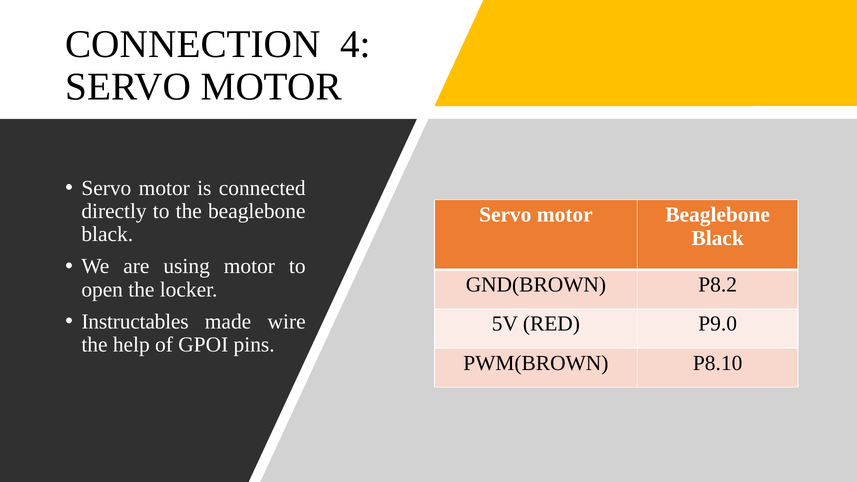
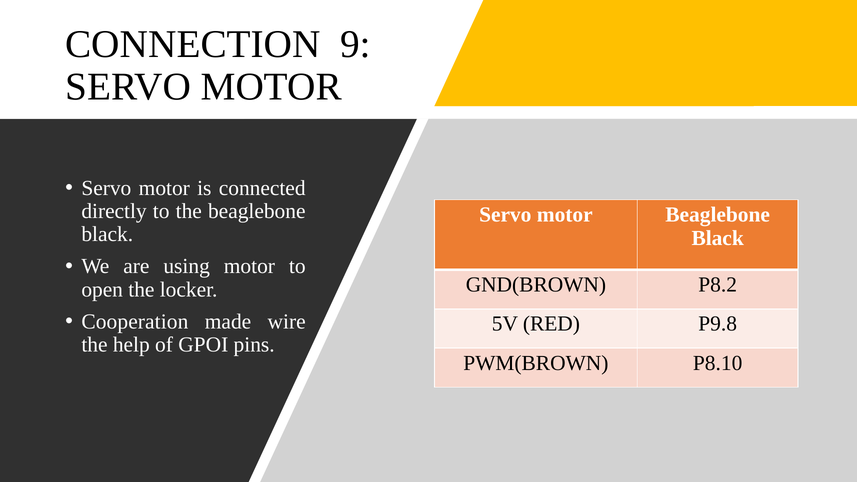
4: 4 -> 9 (355, 44)
Instructables: Instructables -> Cooperation (135, 322)
P9.0: P9.0 -> P9.8 (718, 324)
